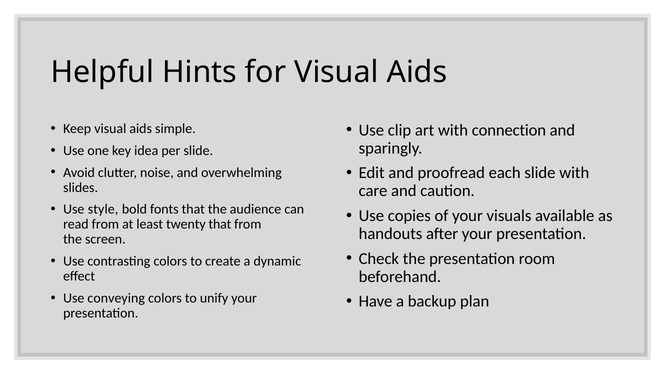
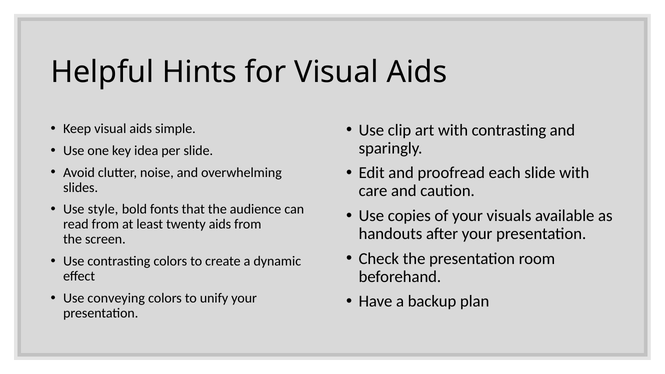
with connection: connection -> contrasting (509, 130)
twenty that: that -> aids (220, 224)
